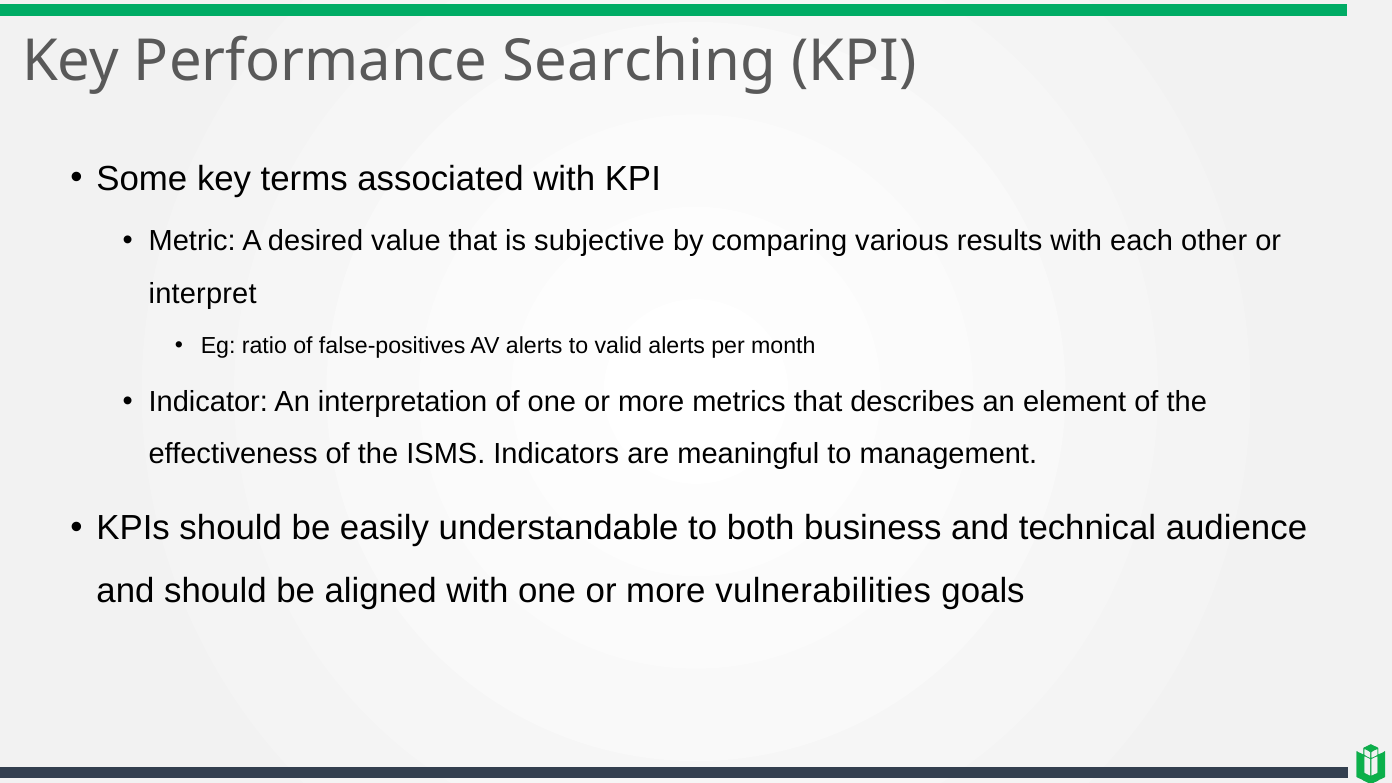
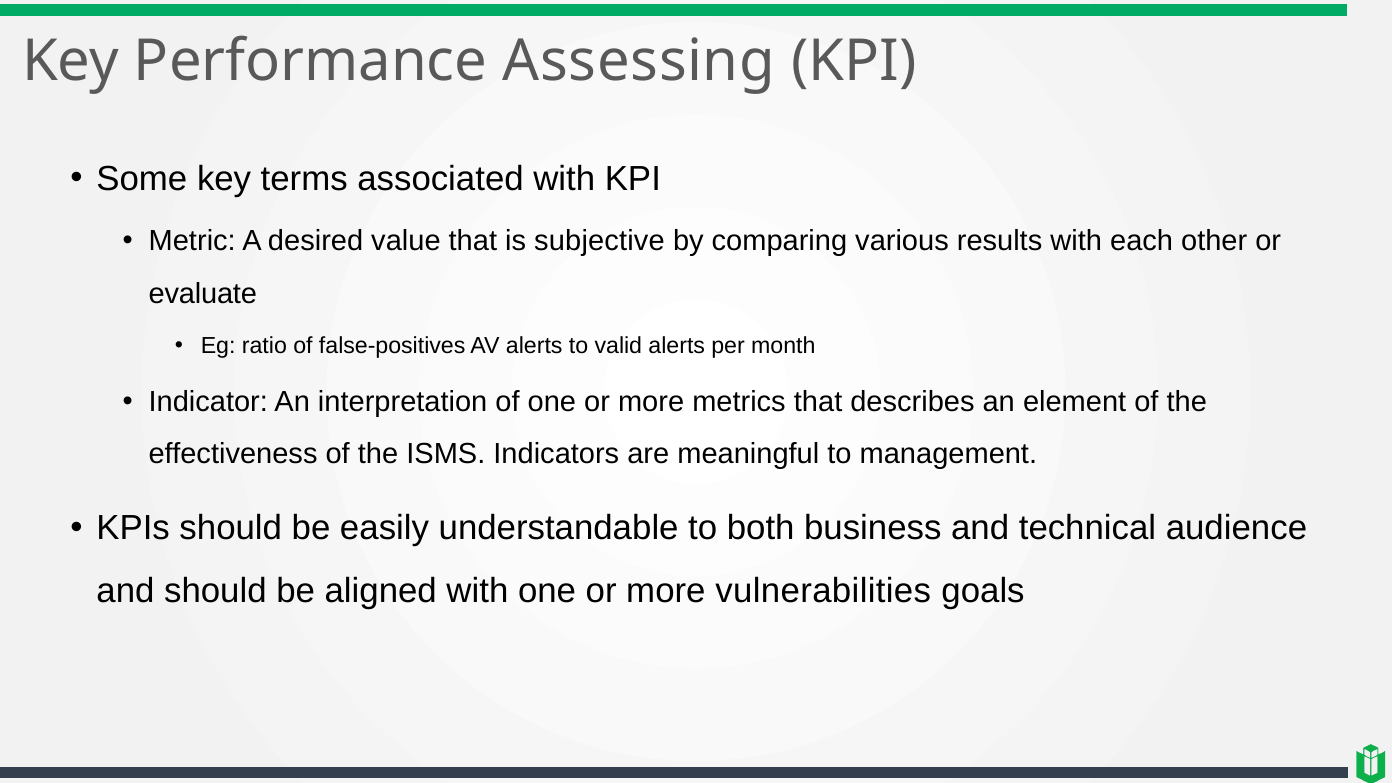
Searching: Searching -> Assessing (639, 61)
interpret: interpret -> evaluate (203, 294)
